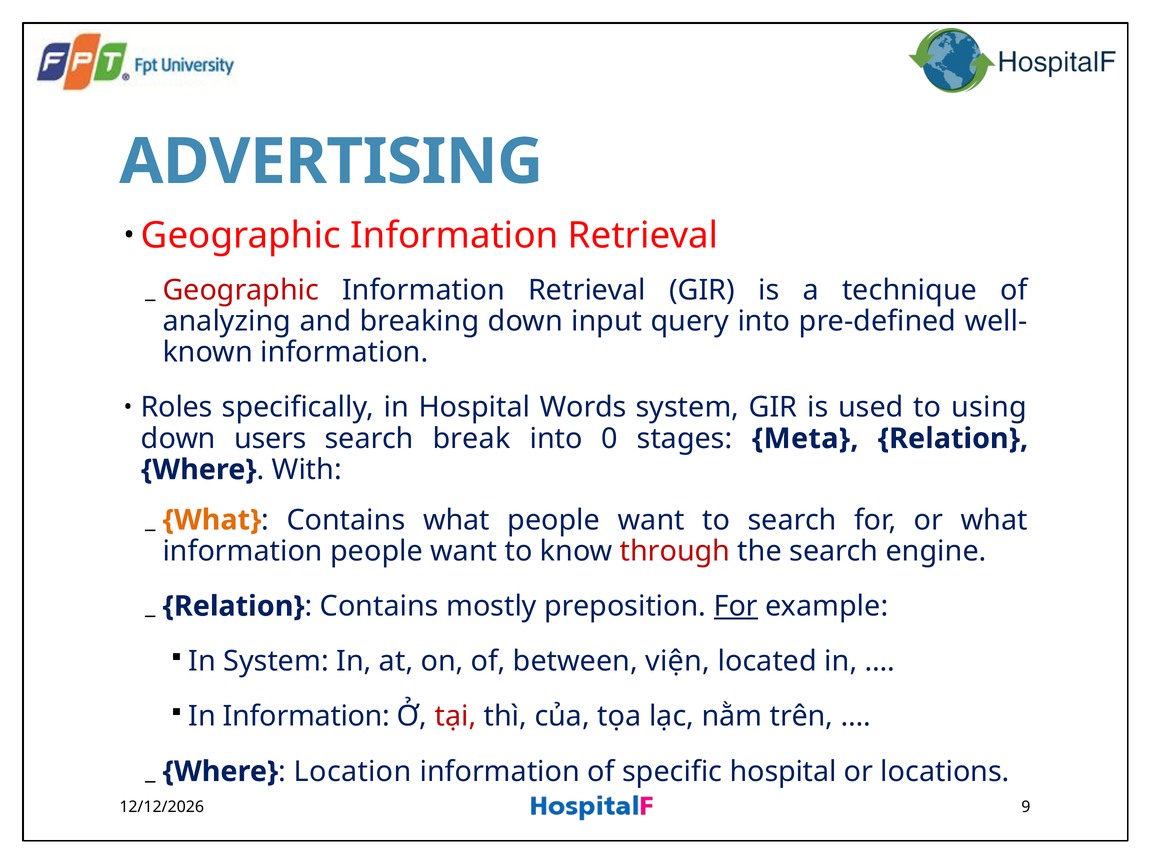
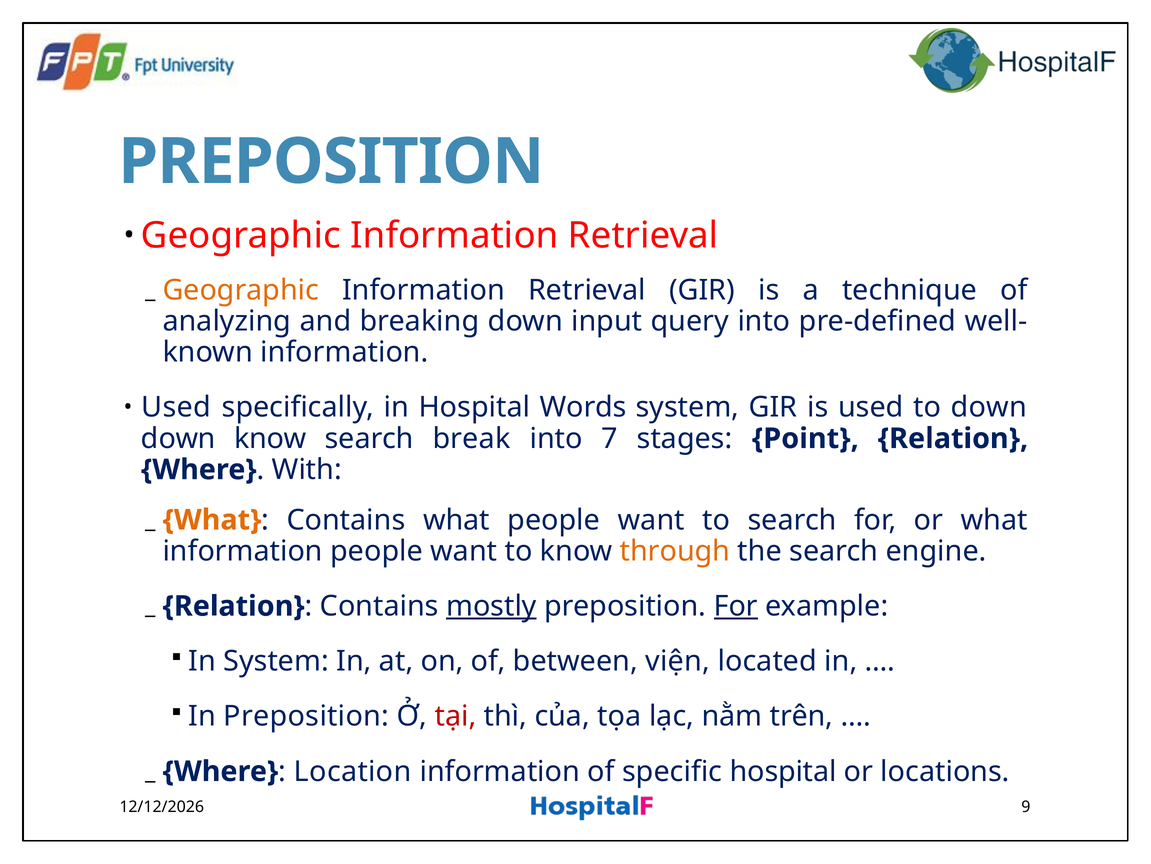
ADVERTISING: ADVERTISING -> PREPOSITION (331, 162)
Geographic colour: red -> orange (241, 290)
Roles: Roles -> Used (176, 407)
to using: using -> down (989, 407)
down users: users -> know (270, 438)
0: 0 -> 7 (610, 438)
Meta: Meta -> Point (805, 438)
through colour: red -> orange (675, 551)
mostly underline: none -> present (491, 606)
In Information: Information -> Preposition (306, 716)
